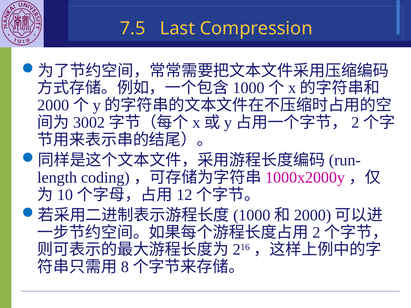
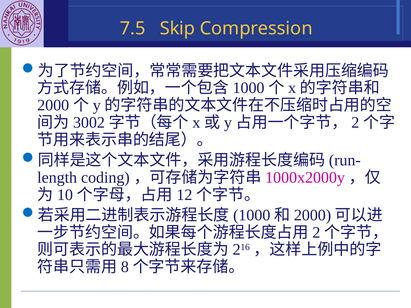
Last: Last -> Skip (177, 28)
